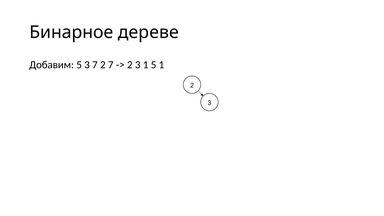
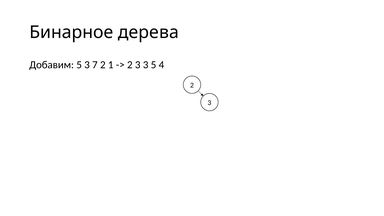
дереве: дереве -> дерева (148, 32)
2 7: 7 -> 1 (111, 65)
3 1: 1 -> 3 (146, 65)
5 1: 1 -> 4 (161, 65)
